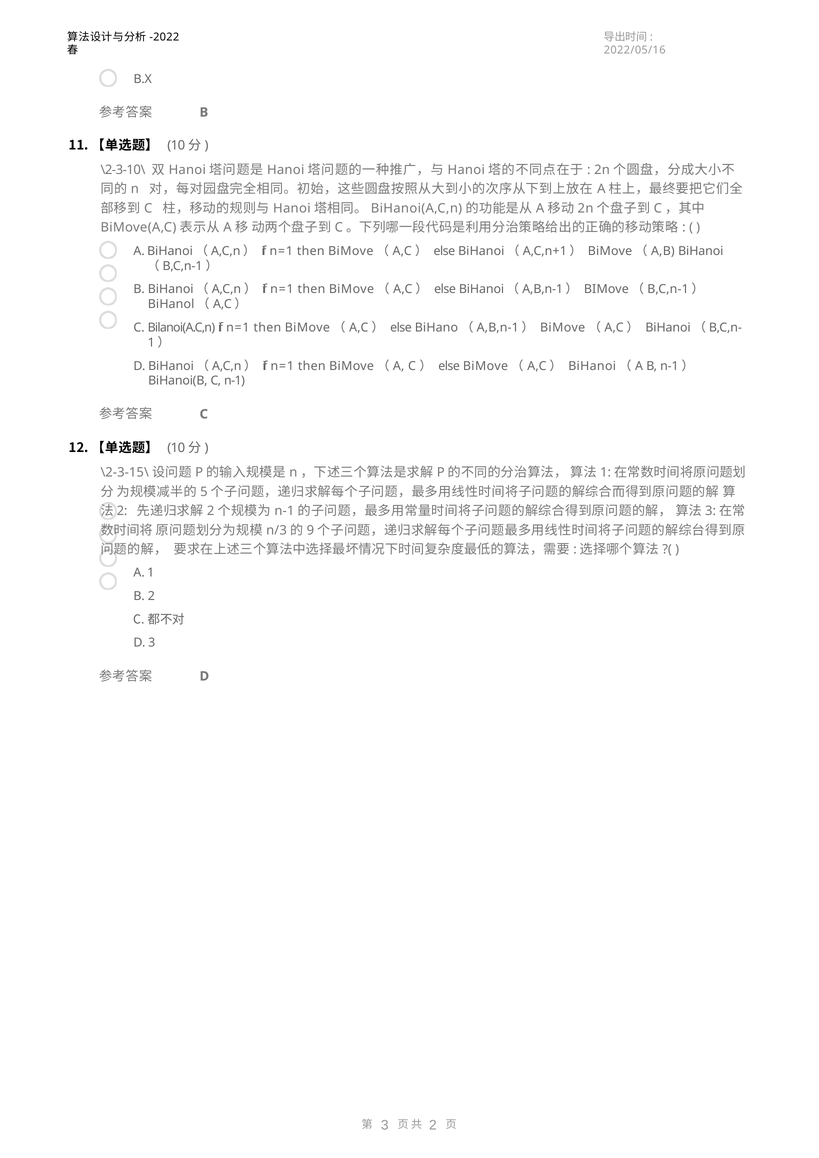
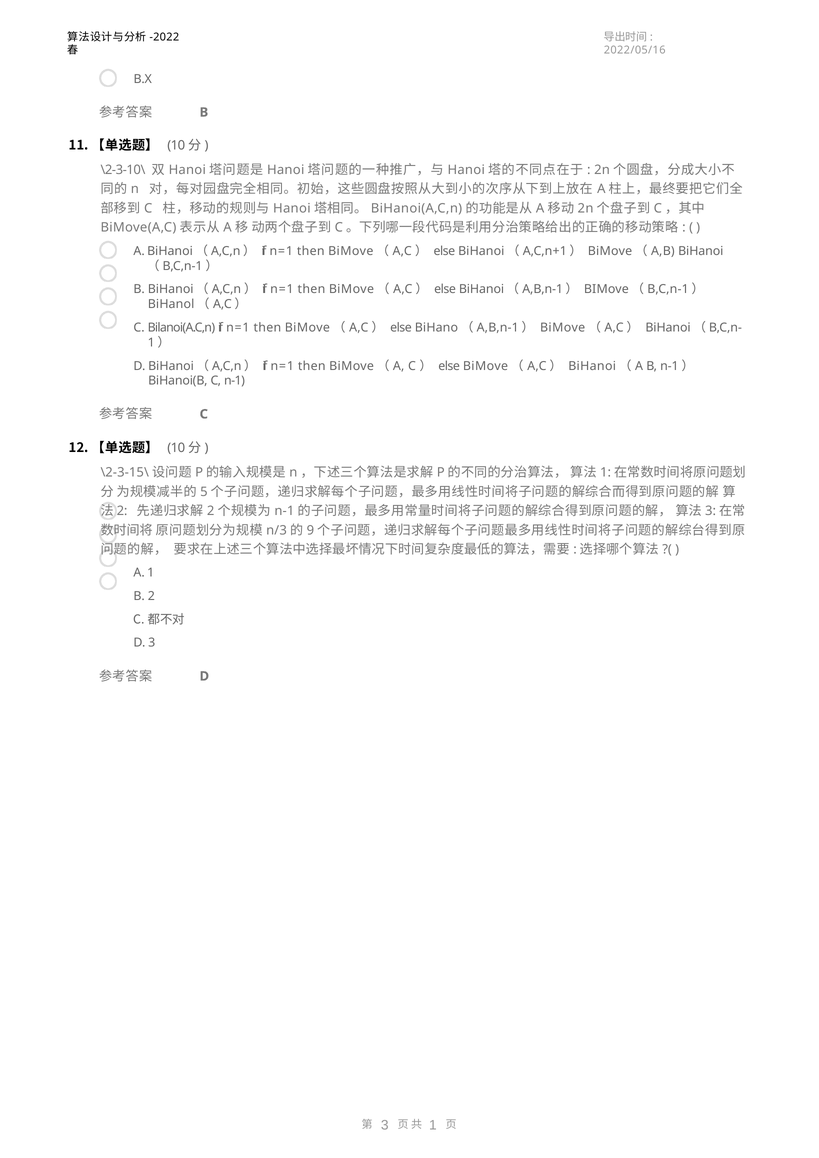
2: 2 -> 1 (433, 1126)
